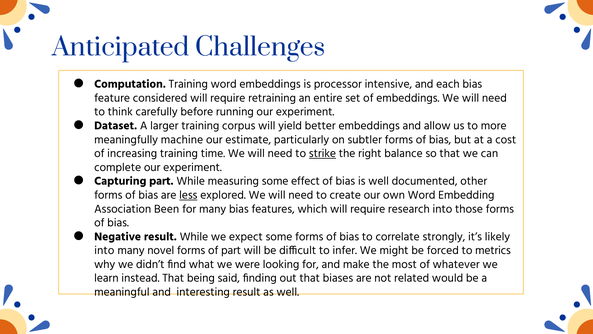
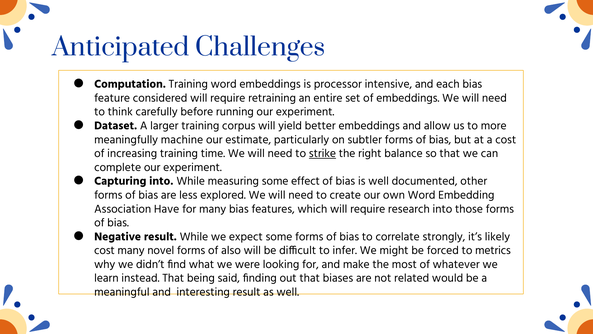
Capturing part: part -> into (161, 181)
less underline: present -> none (188, 195)
Been: Been -> Have (167, 209)
into: into -> cost (104, 250)
of part: part -> also (231, 250)
